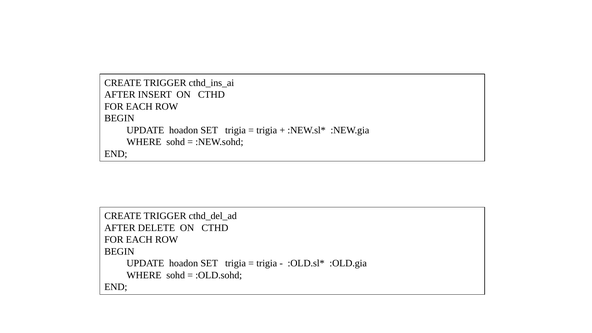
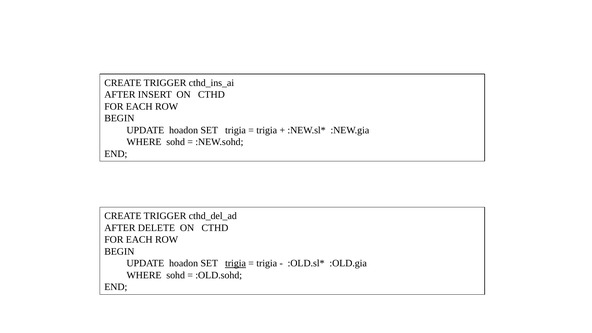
trigia underline: none -> present (235, 263)
